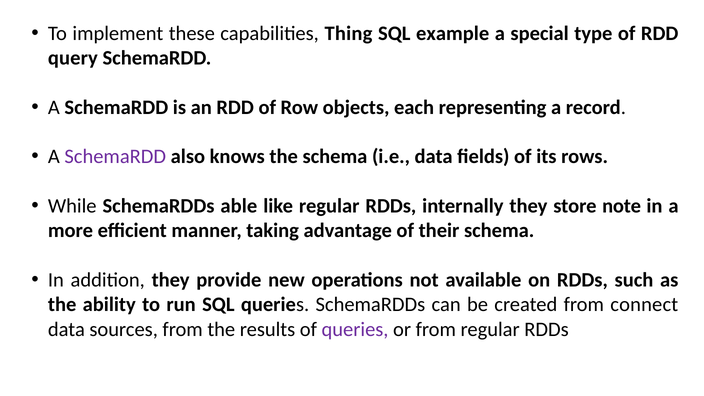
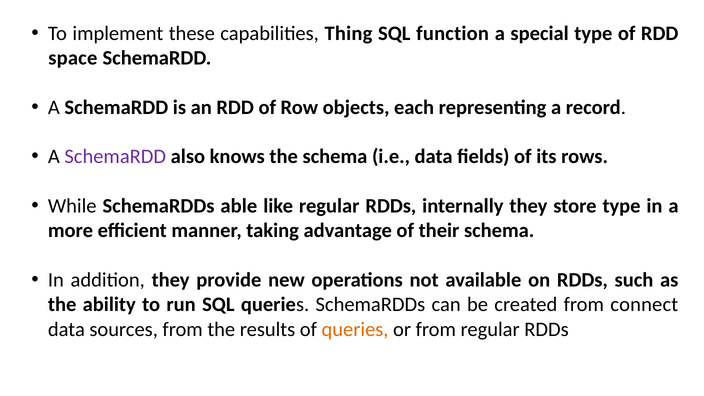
example: example -> function (453, 33)
query: query -> space (73, 58)
store note: note -> type (622, 206)
queries colour: purple -> orange (355, 329)
